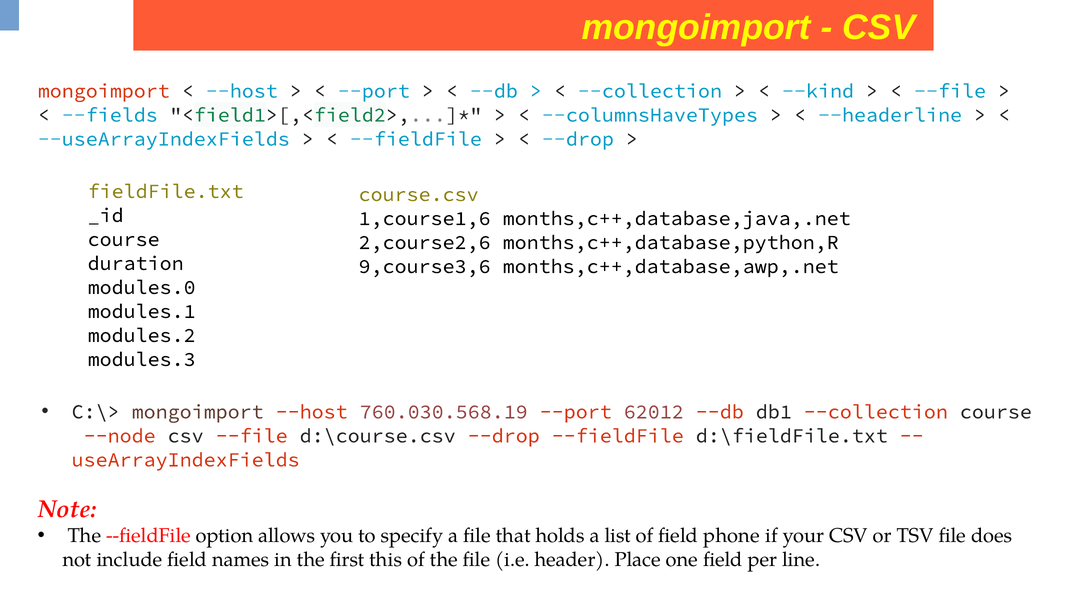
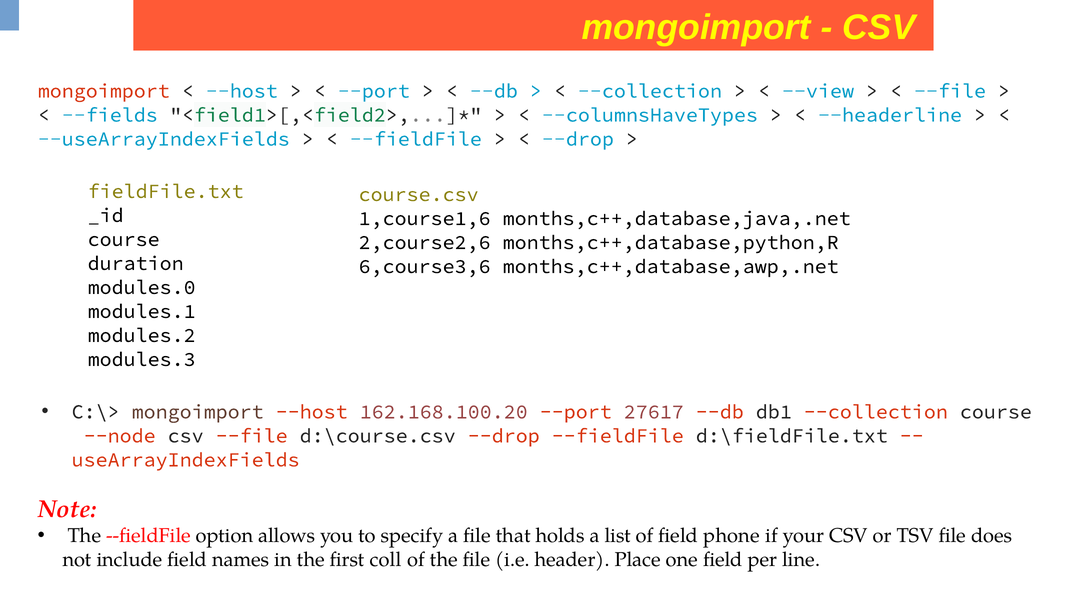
--kind: --kind -> --view (818, 91)
9,course3,6: 9,course3,6 -> 6,course3,6 (425, 266)
760.030.568.19: 760.030.568.19 -> 162.168.100.20 (444, 412)
62012: 62012 -> 27617 (654, 412)
this: this -> coll (386, 560)
